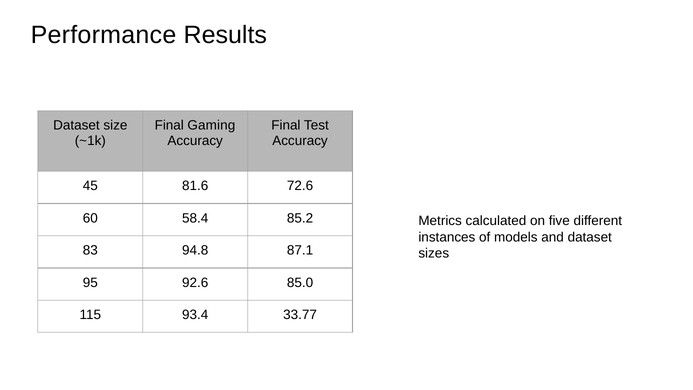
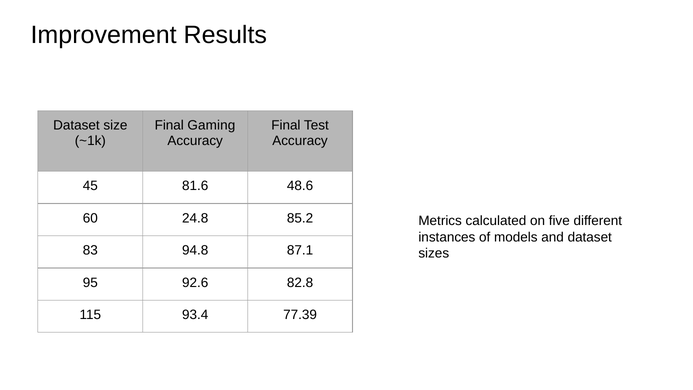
Performance: Performance -> Improvement (104, 35)
72.6: 72.6 -> 48.6 (300, 186)
58.4: 58.4 -> 24.8 (195, 218)
85.0: 85.0 -> 82.8 (300, 283)
33.77: 33.77 -> 77.39 (300, 315)
